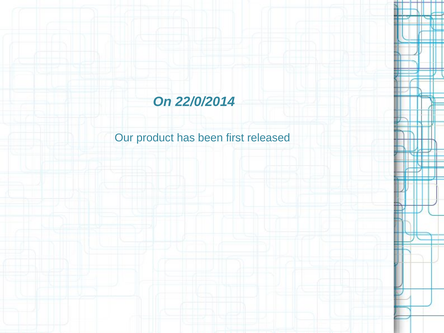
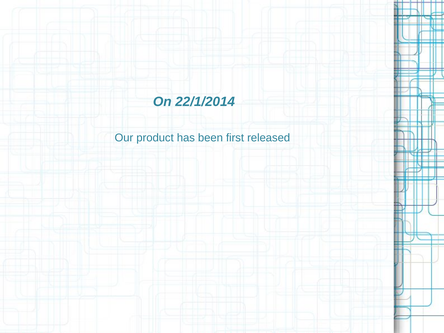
22/0/2014: 22/0/2014 -> 22/1/2014 (205, 102)
